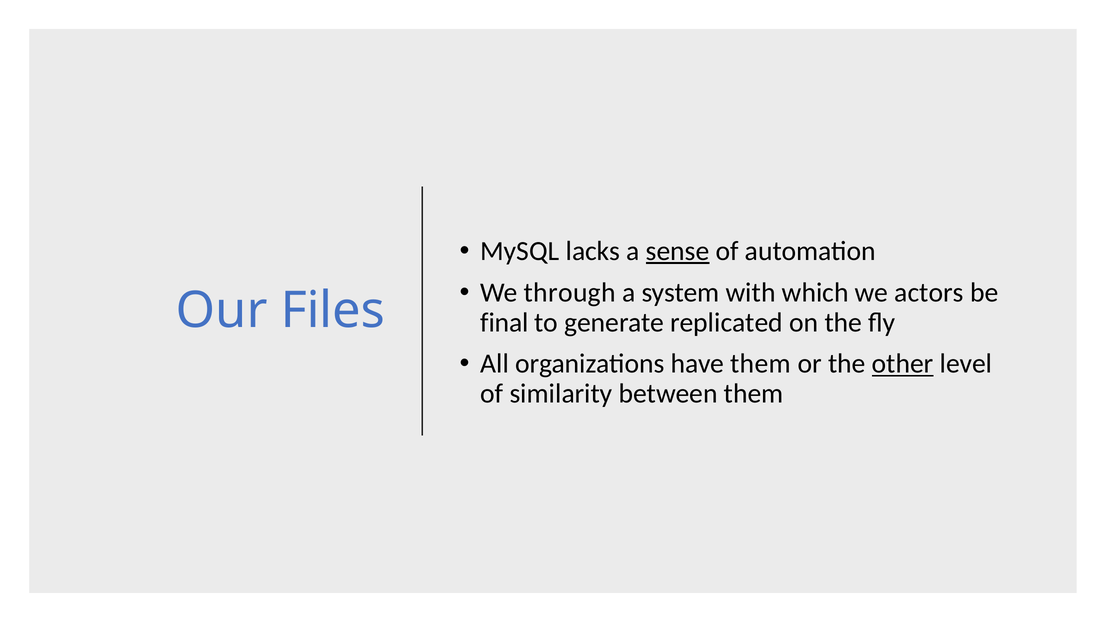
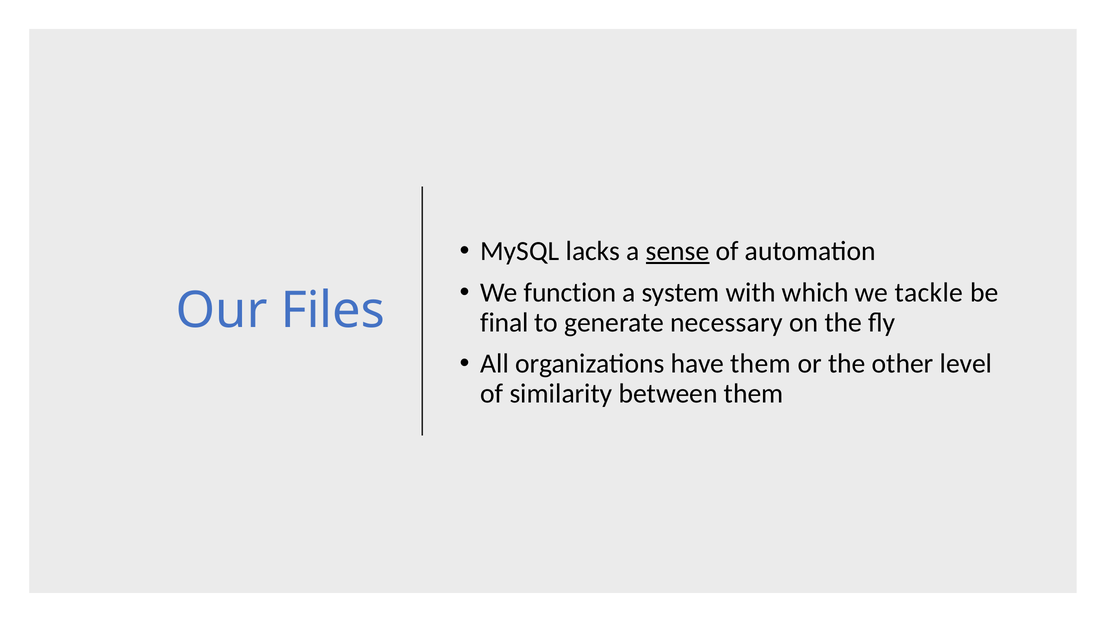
through: through -> function (570, 293)
actors: actors -> tackle (929, 293)
replicated: replicated -> necessary (726, 322)
other underline: present -> none (903, 364)
